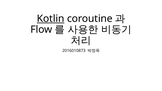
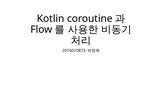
Kotlin underline: present -> none (51, 19)
